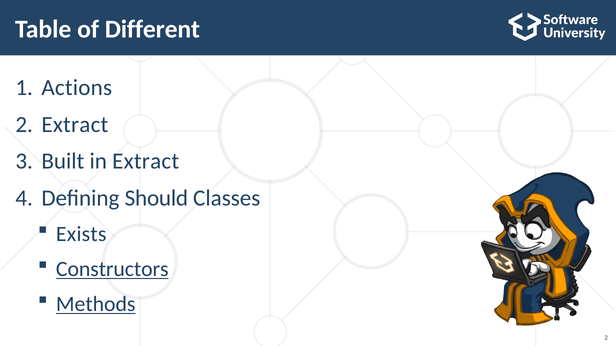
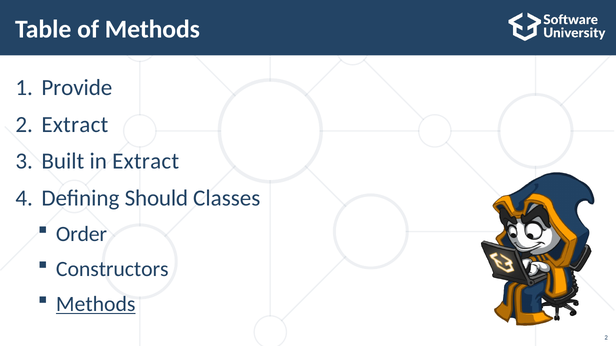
of Different: Different -> Methods (152, 29)
Actions: Actions -> Provide (77, 88)
Exists: Exists -> Order (81, 234)
Constructors underline: present -> none (112, 269)
